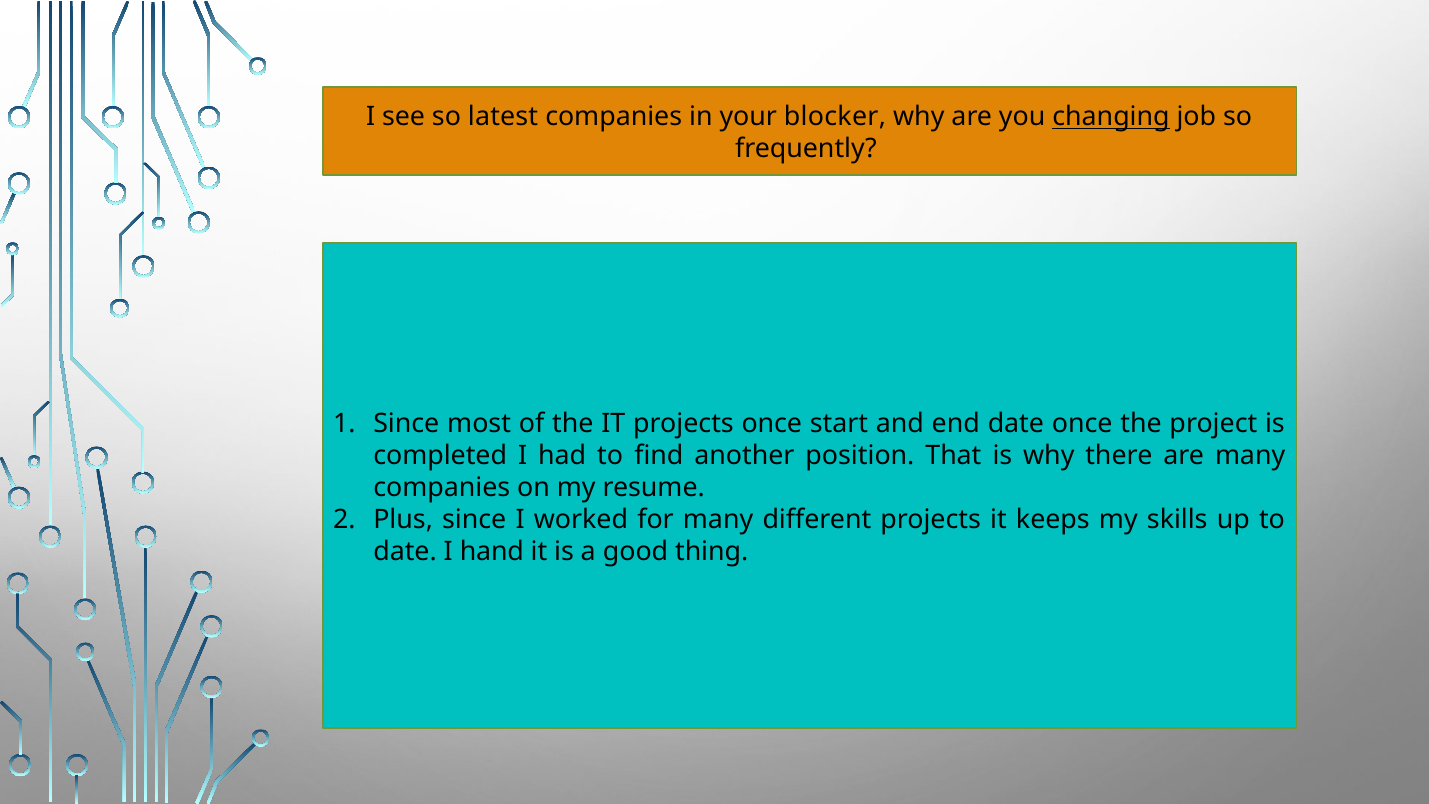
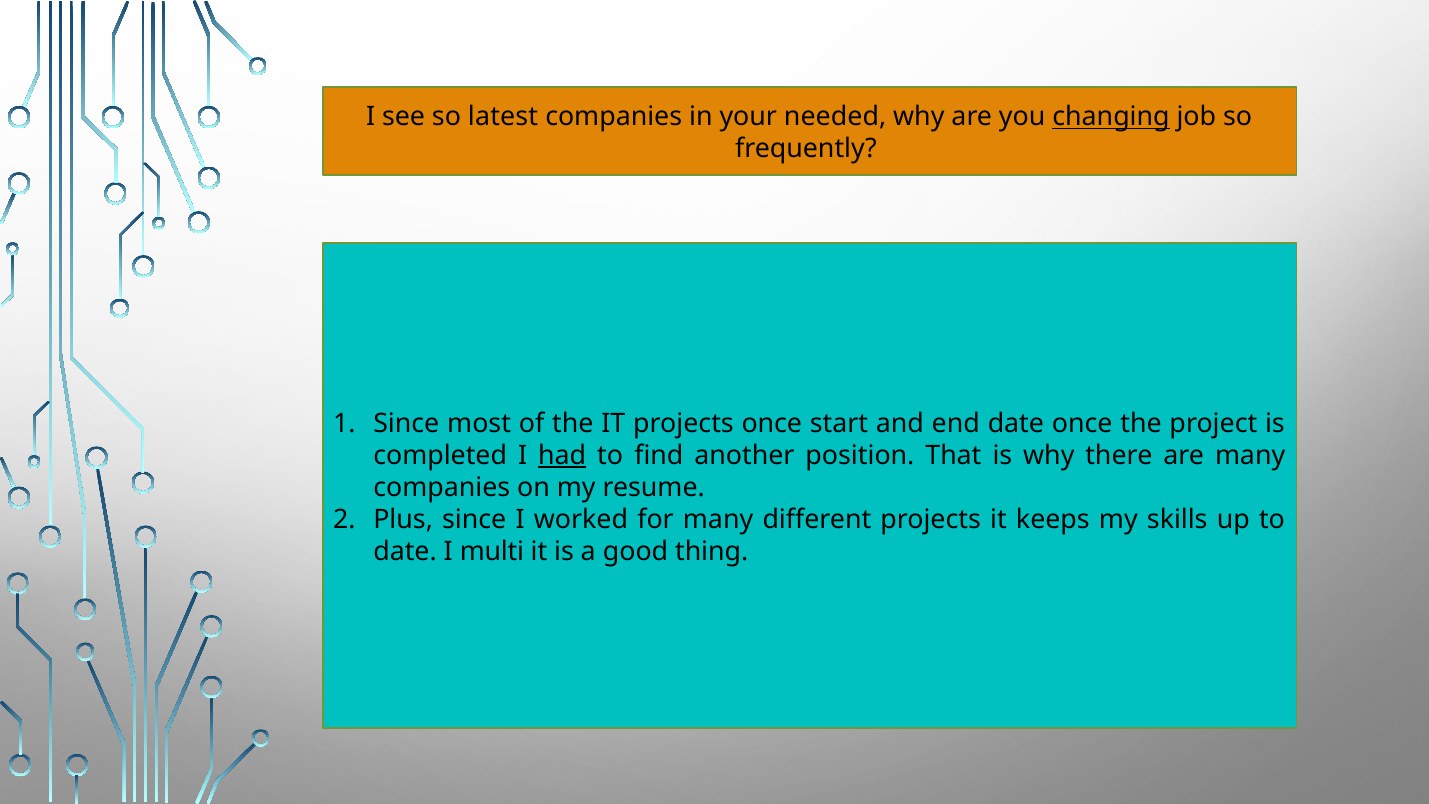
blocker: blocker -> needed (835, 117)
had underline: none -> present (562, 455)
hand: hand -> multi (492, 552)
